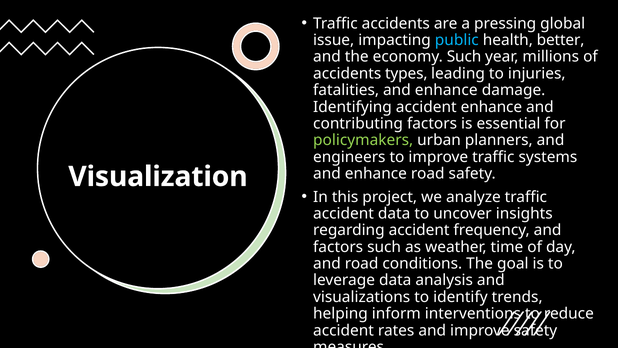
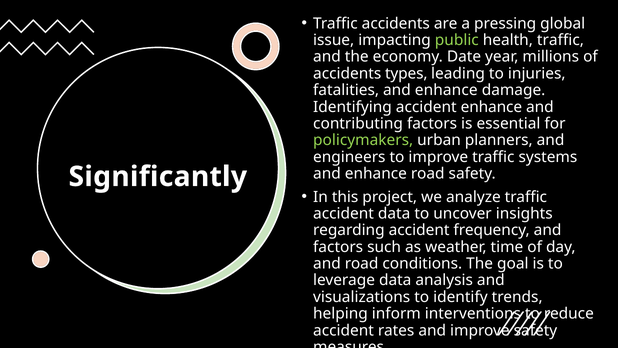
public colour: light blue -> light green (457, 40)
health better: better -> traffic (560, 40)
economy Such: Such -> Date (464, 57)
Visualization: Visualization -> Significantly (158, 176)
